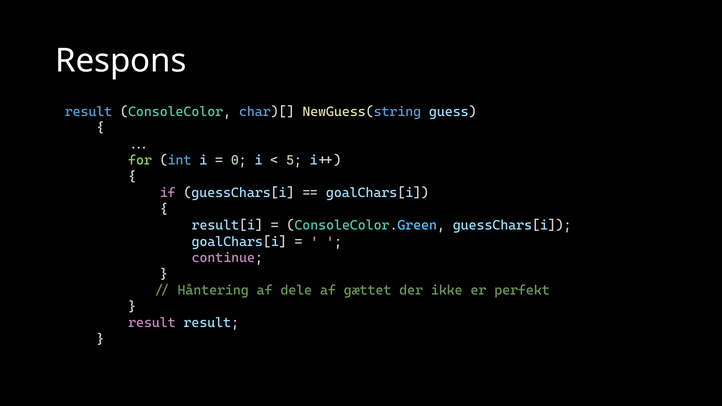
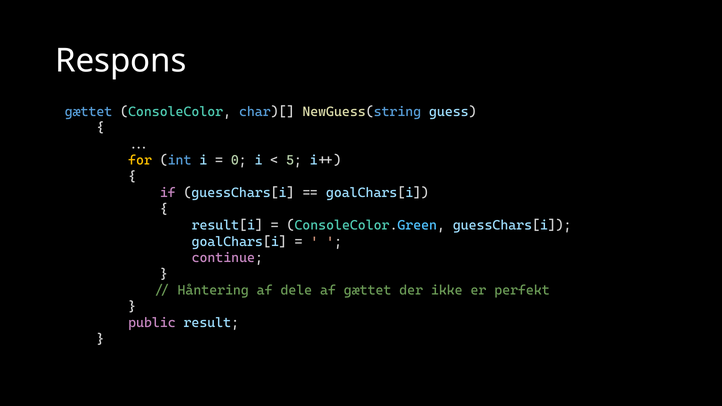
result: result -> gættet (89, 112)
for colour: light green -> yellow (140, 161)
result: result -> public (152, 323)
